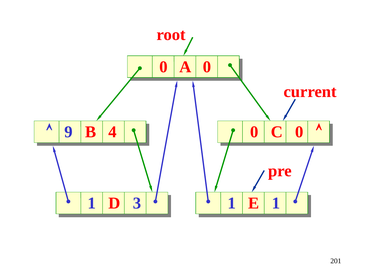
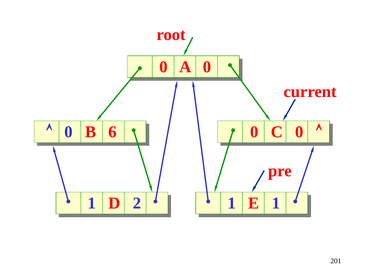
9: 9 -> 0 (68, 132)
4: 4 -> 6 (113, 132)
3: 3 -> 2 (137, 204)
